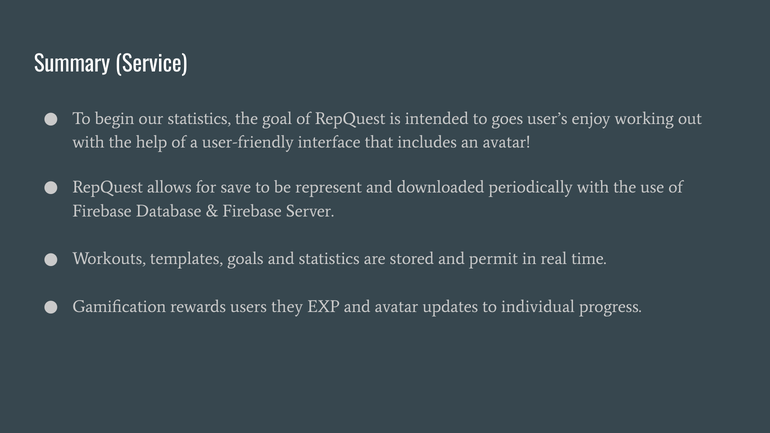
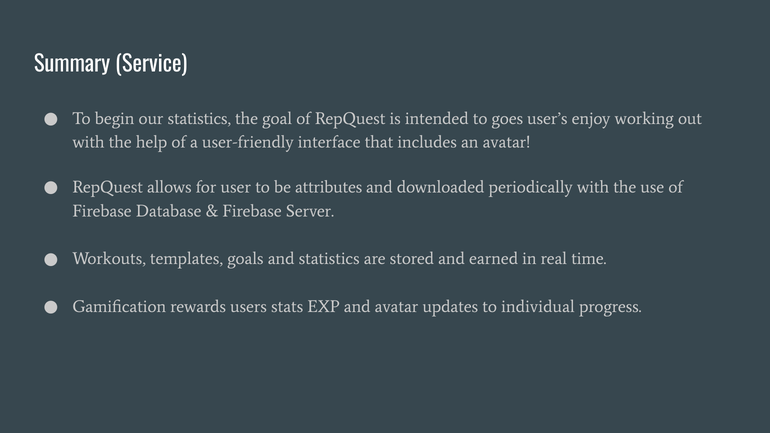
save: save -> user (236, 187)
represent: represent -> attributes (329, 187)
permit: permit -> earned (494, 259)
they: they -> stats (287, 307)
